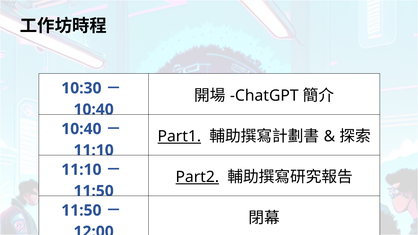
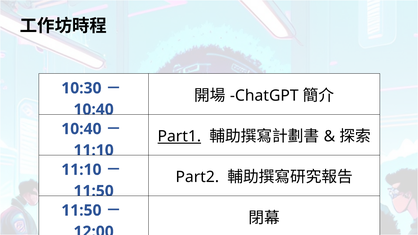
Part2 underline: present -> none (197, 177)
